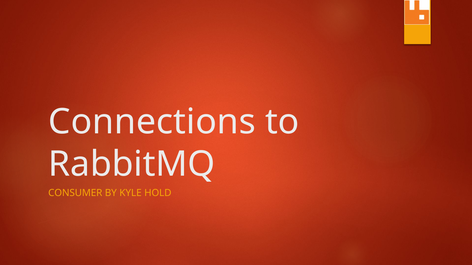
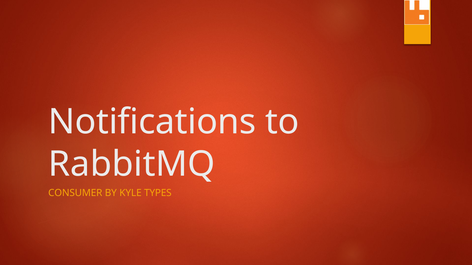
Connections: Connections -> Notifications (152, 122)
HOLD: HOLD -> TYPES (158, 193)
